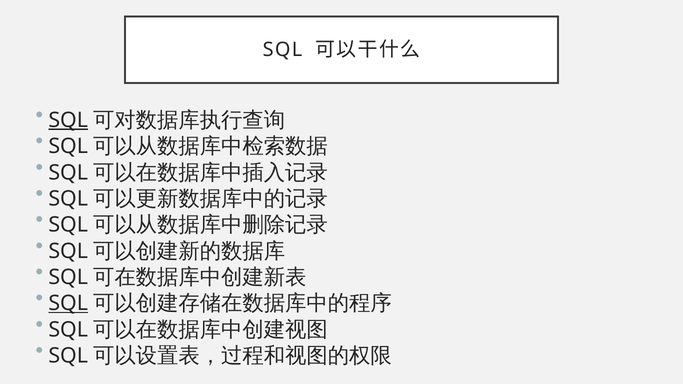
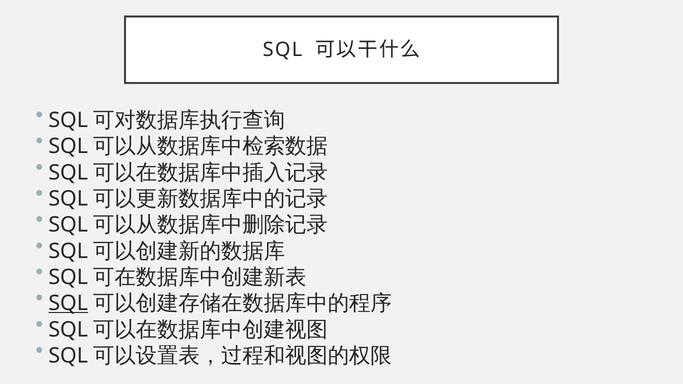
SQL underline: present -> none (68, 120)
